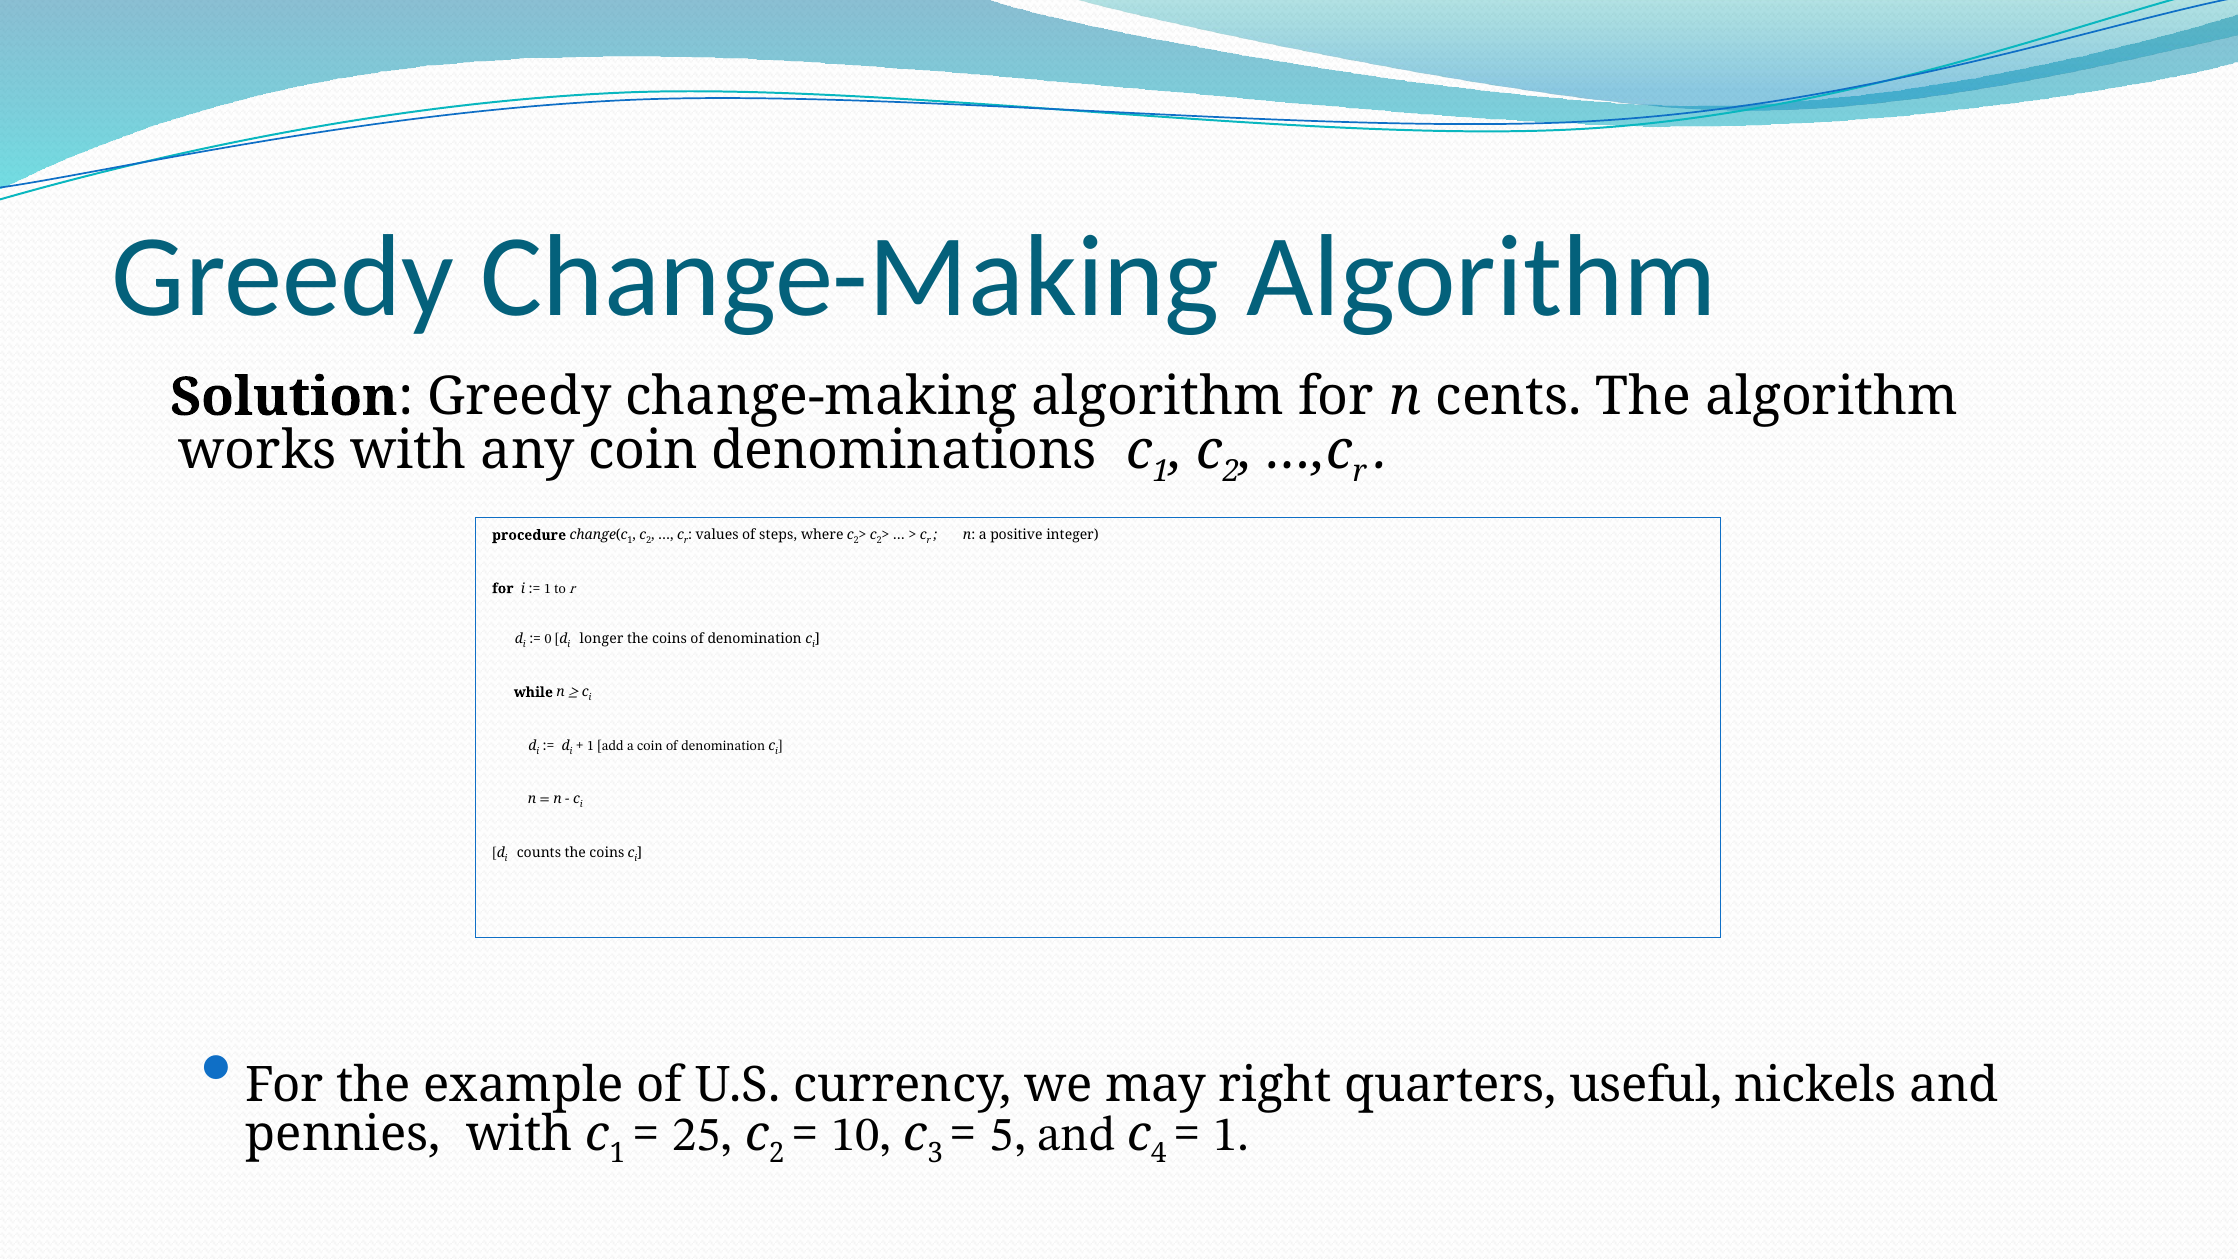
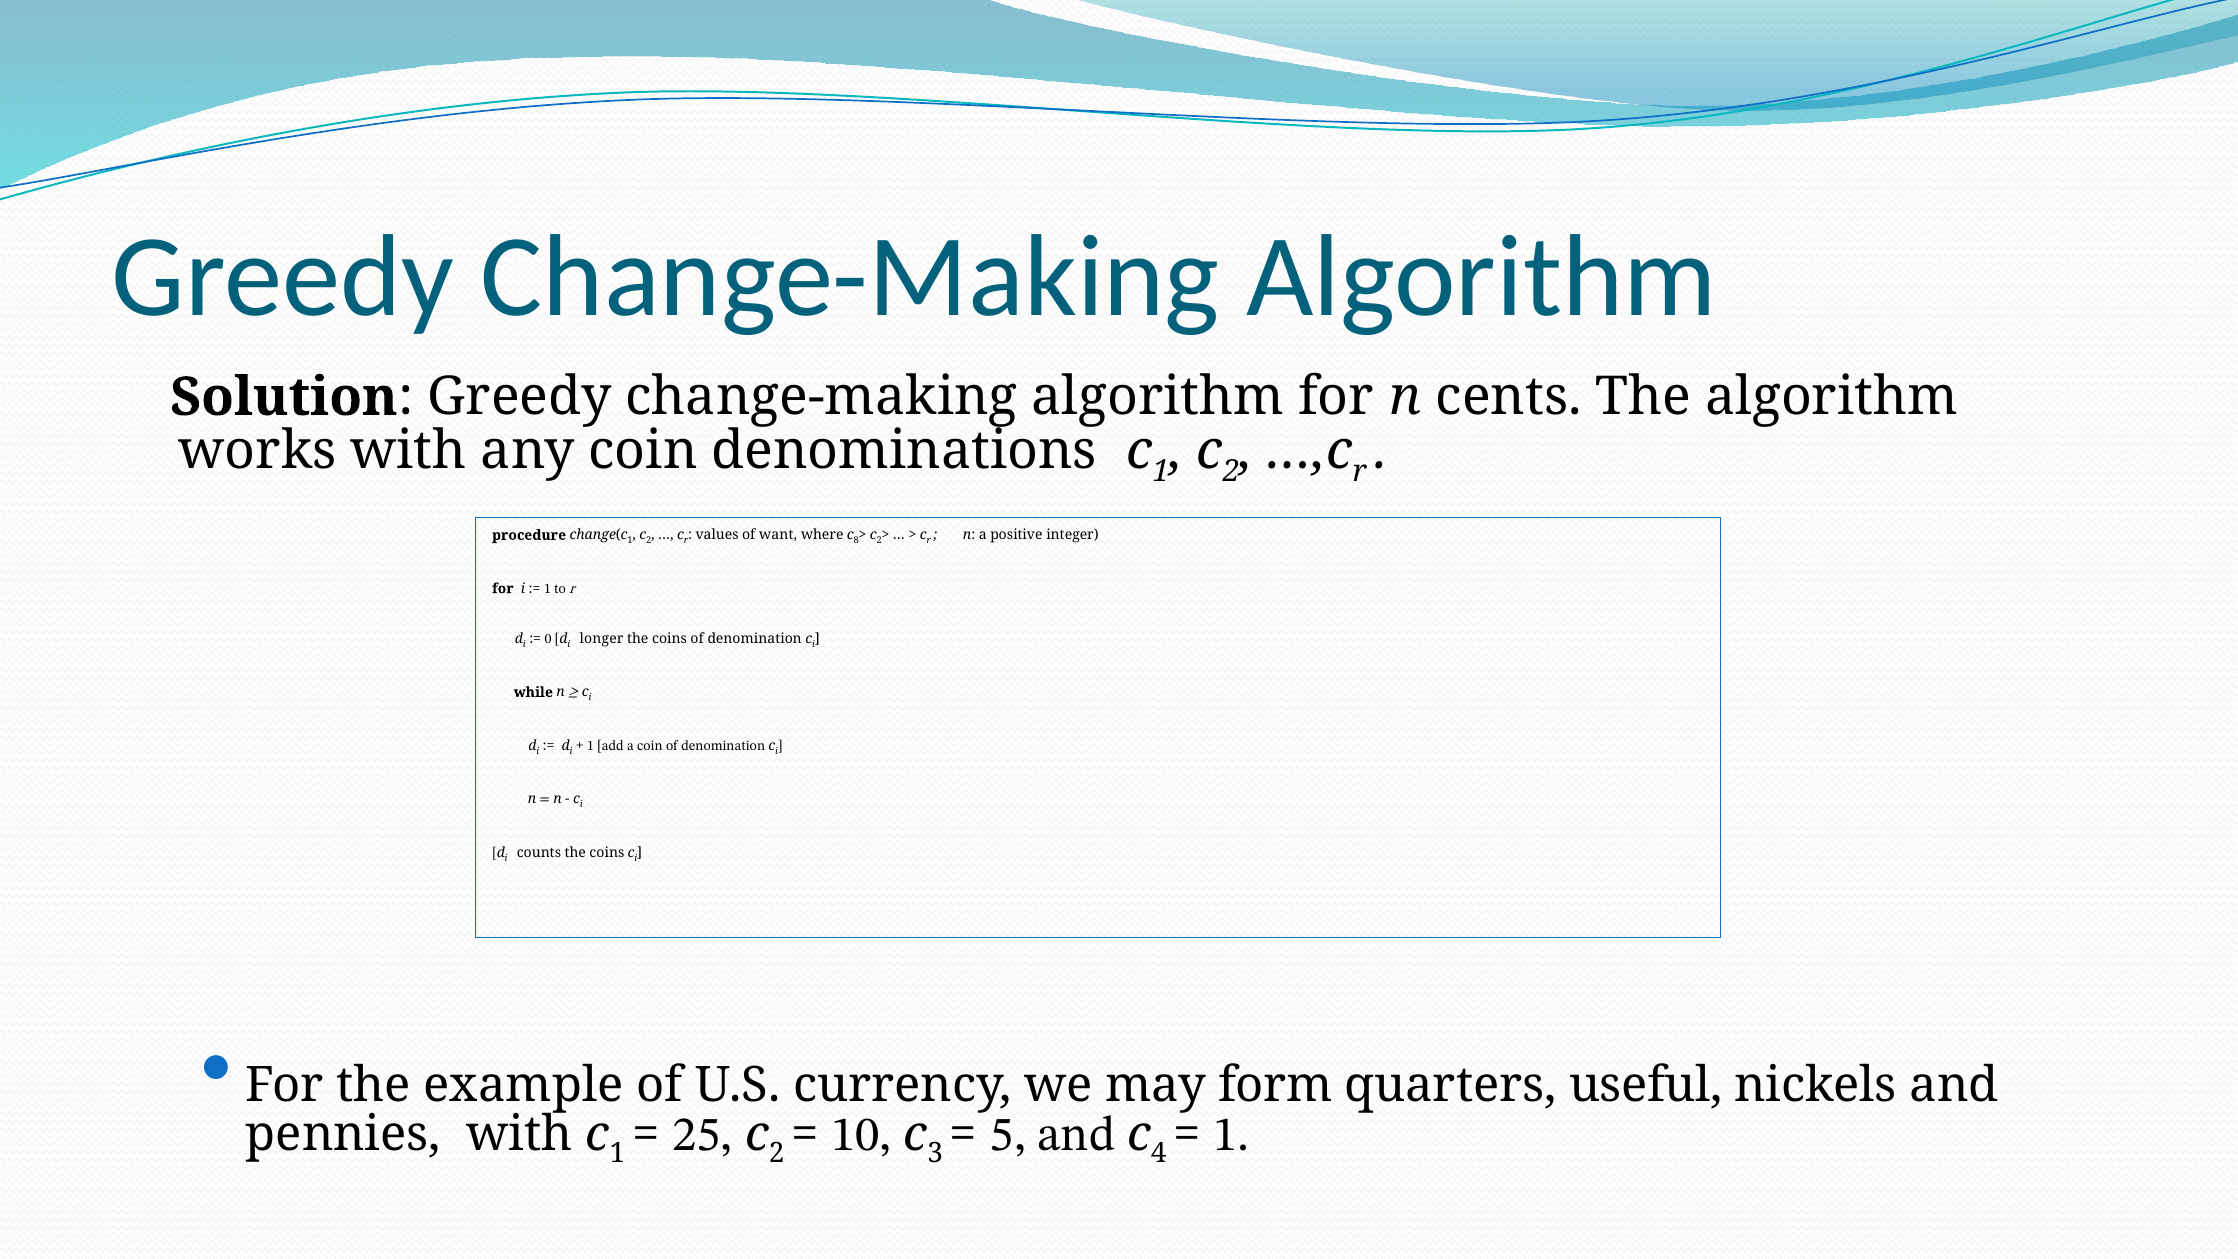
steps: steps -> want (778, 535)
2: 2 -> 8 (856, 541)
right: right -> form (1275, 1086)
